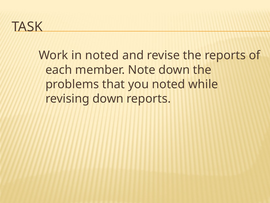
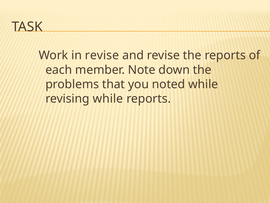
in noted: noted -> revise (102, 55)
revising down: down -> while (108, 98)
